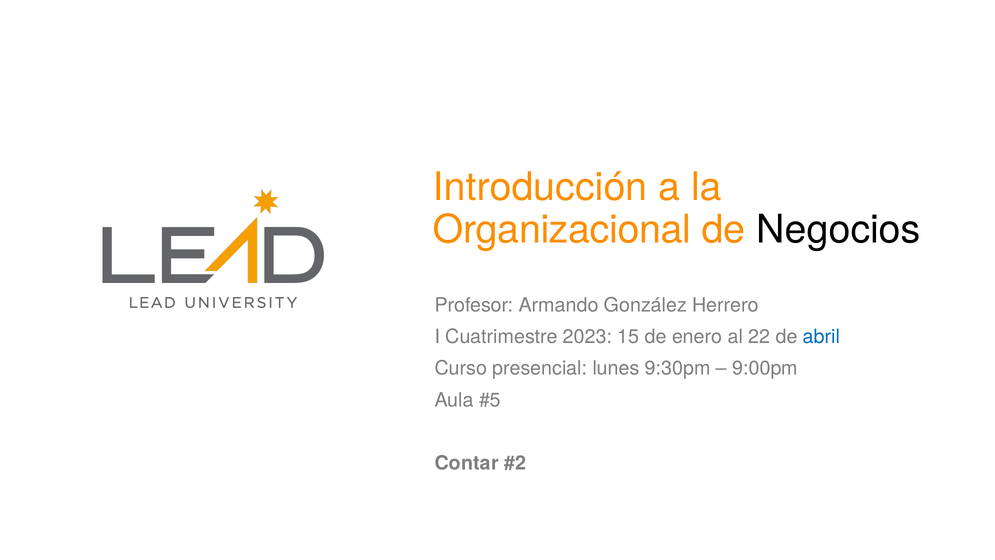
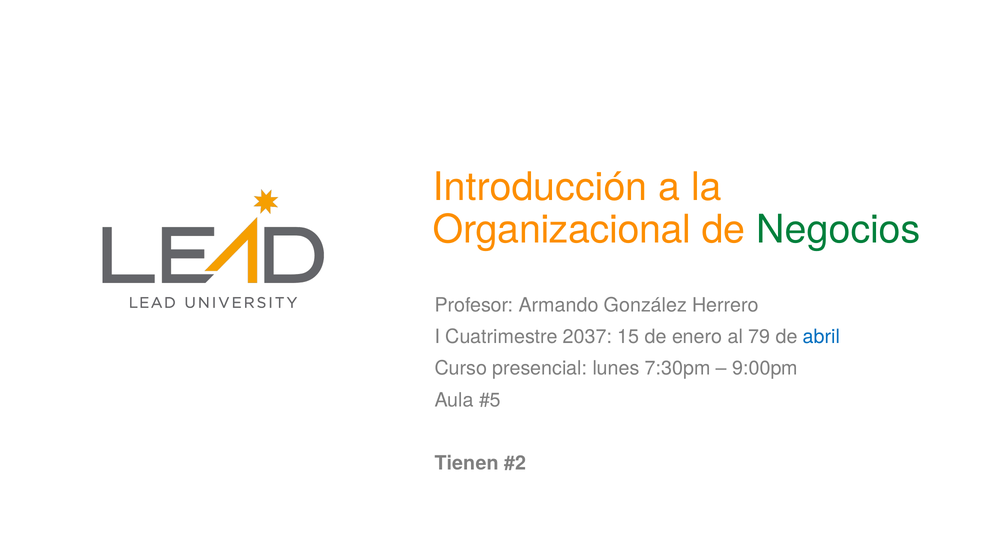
Negocios colour: black -> green (838, 230)
2023: 2023 -> 2037 (588, 337)
22: 22 -> 79 (759, 337)
9:30pm: 9:30pm -> 7:30pm (678, 368)
Contar: Contar -> Tienen (467, 463)
